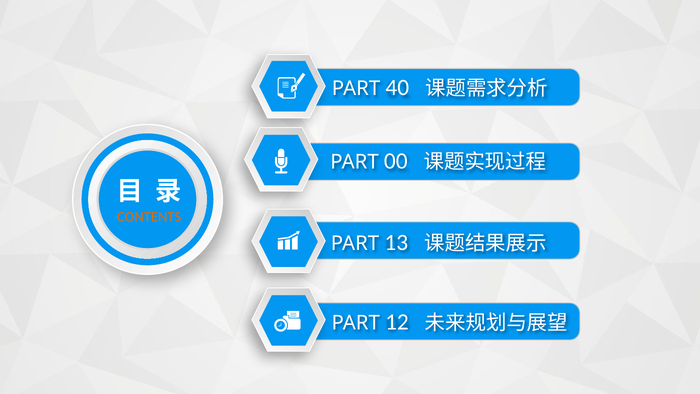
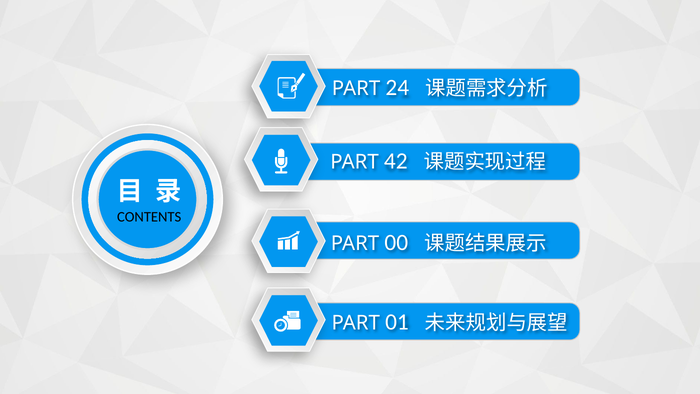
40: 40 -> 24 (397, 88)
00: 00 -> 42 (396, 161)
CONTENTS colour: orange -> black (149, 217)
13: 13 -> 00 (396, 242)
12: 12 -> 01 (397, 322)
